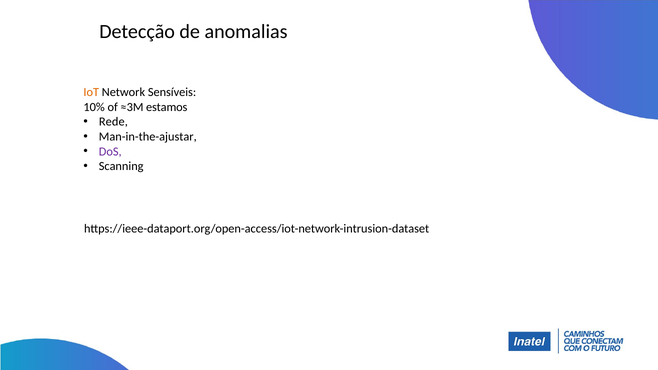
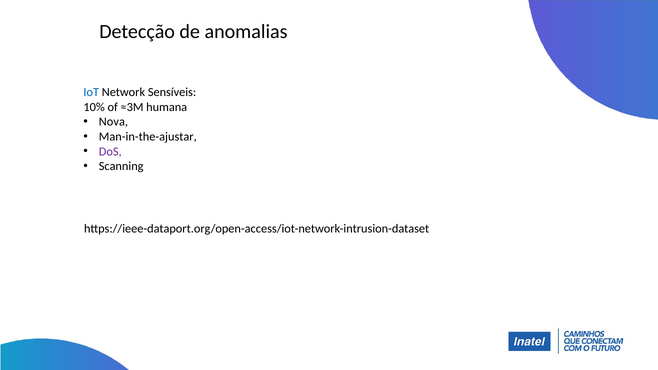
IoT colour: orange -> blue (91, 92)
estamos: estamos -> humana (167, 107)
Rede: Rede -> Nova (113, 122)
